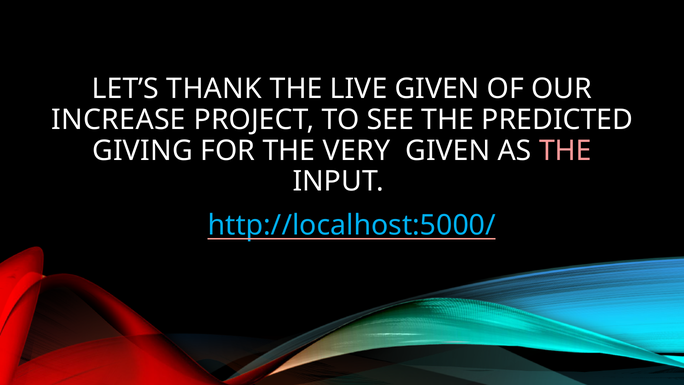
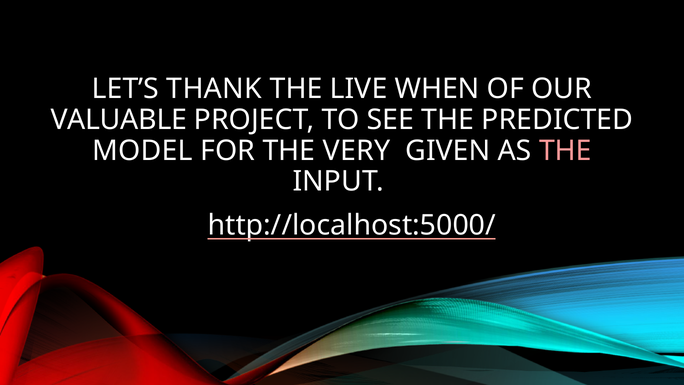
LIVE GIVEN: GIVEN -> WHEN (437, 89)
INCREASE: INCREASE -> VALUABLE (119, 120)
GIVING: GIVING -> MODEL (142, 151)
http://localhost:5000/ colour: light blue -> white (352, 225)
